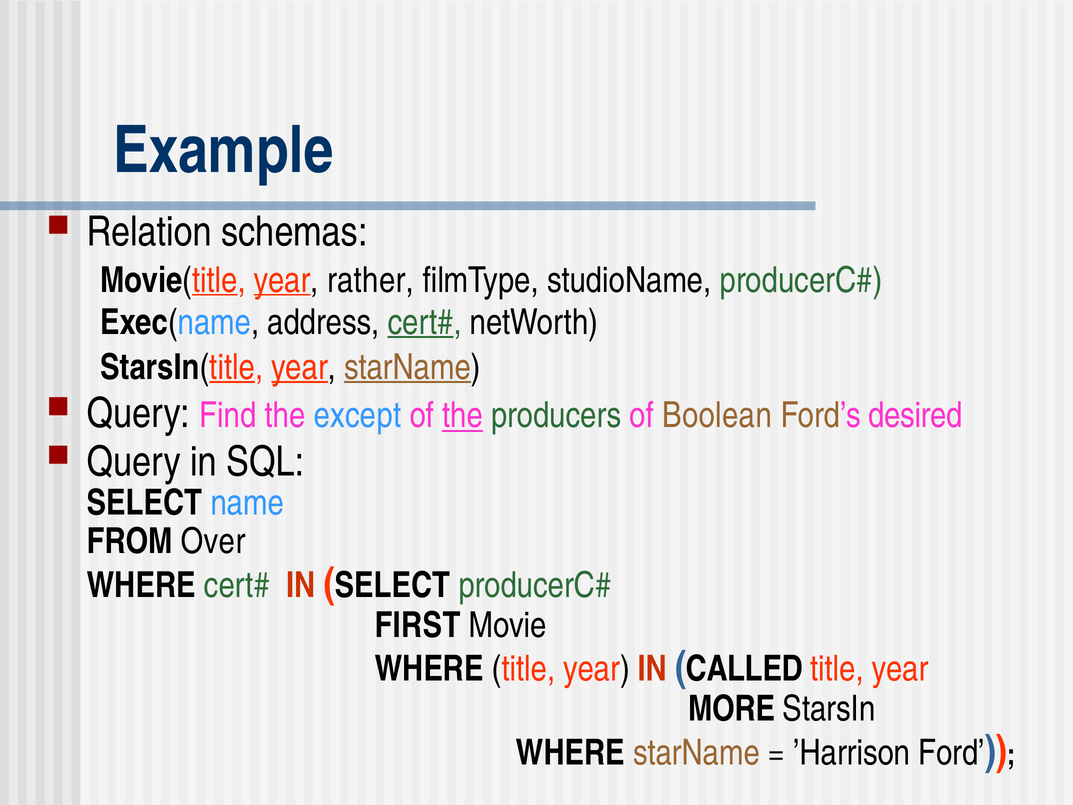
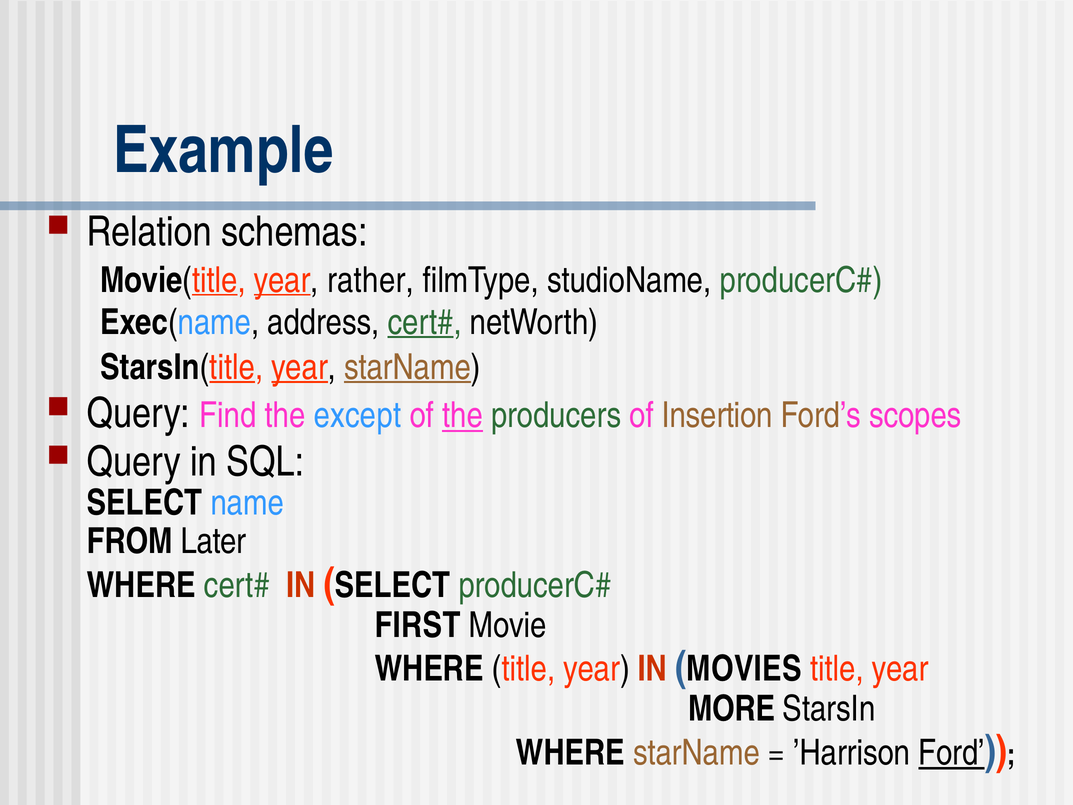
Boolean: Boolean -> Insertion (717, 415)
desired: desired -> scopes (915, 415)
Over: Over -> Later (213, 542)
CALLED: CALLED -> MOVIES (744, 669)
Ford underline: none -> present (952, 753)
